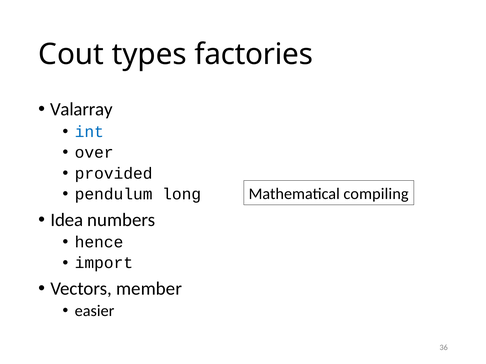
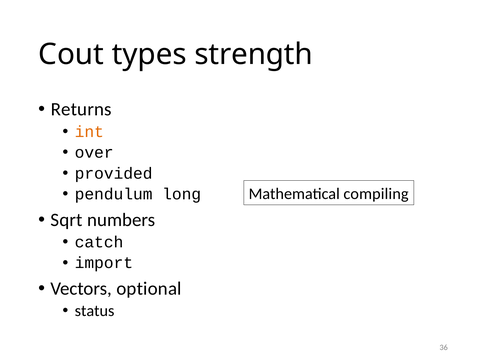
factories: factories -> strength (254, 54)
Valarray: Valarray -> Returns (81, 110)
int colour: blue -> orange (89, 132)
Idea: Idea -> Sqrt (67, 220)
hence: hence -> catch (99, 242)
member: member -> optional (149, 289)
easier: easier -> status (95, 311)
